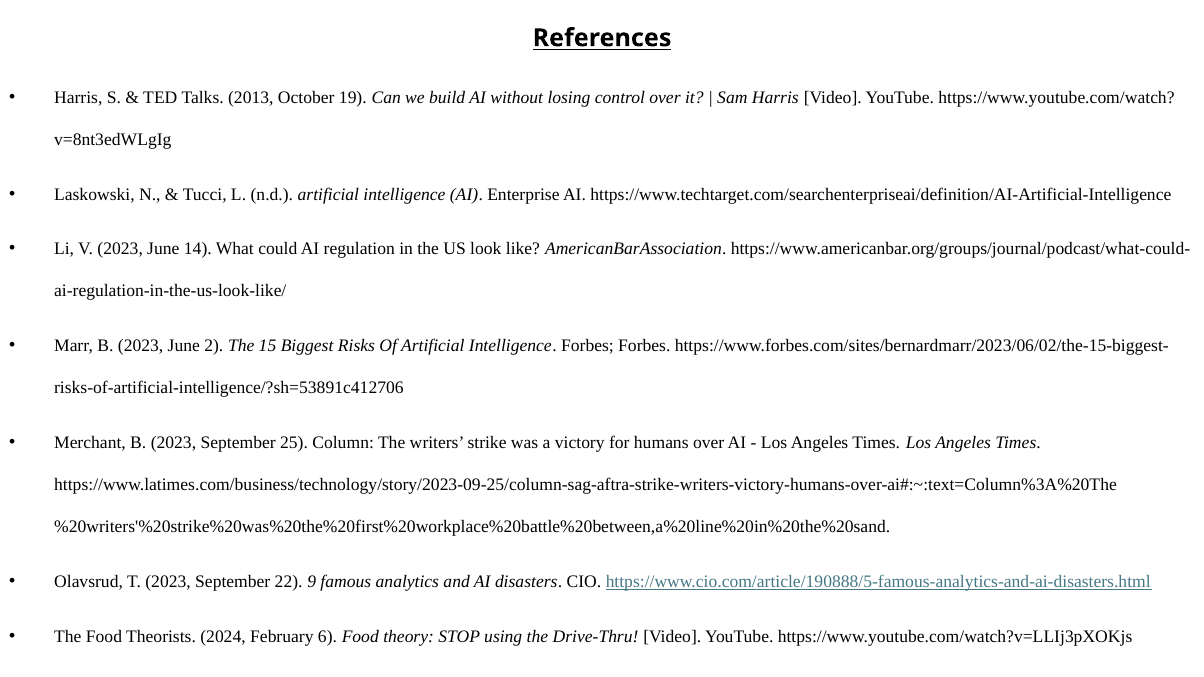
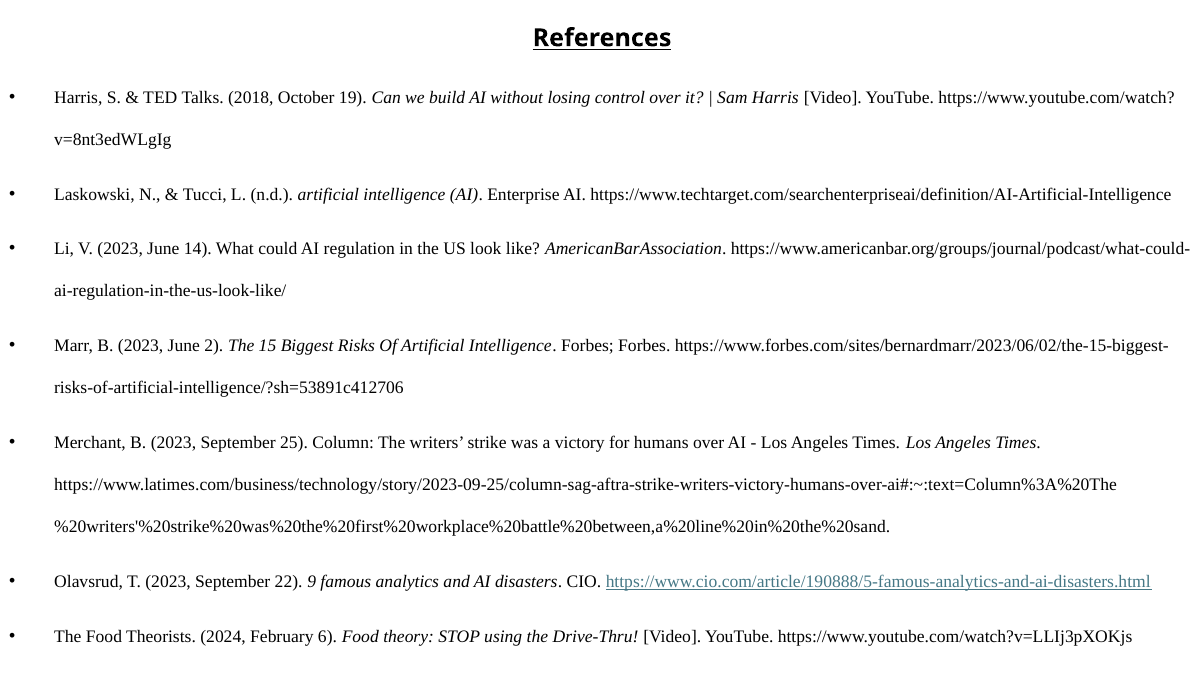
2013: 2013 -> 2018 (251, 97)
